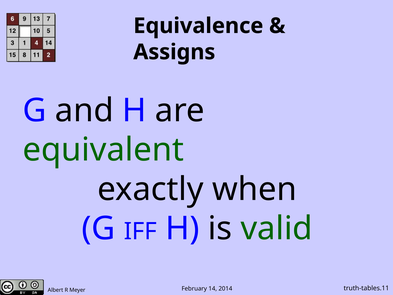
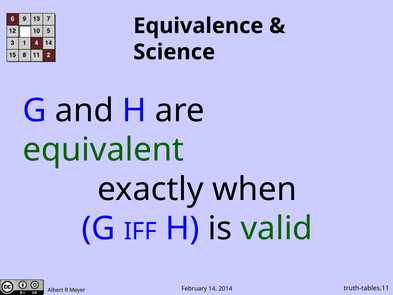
Assigns: Assigns -> Science (174, 52)
